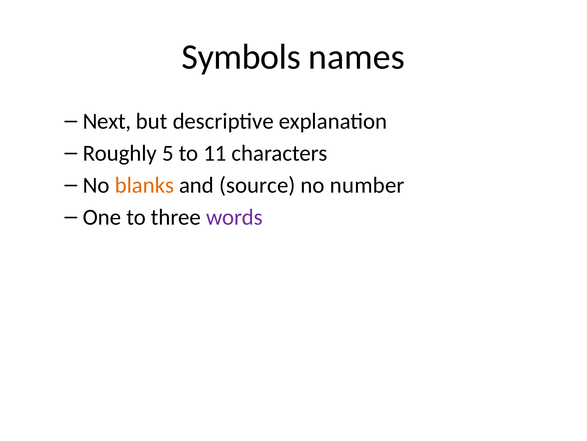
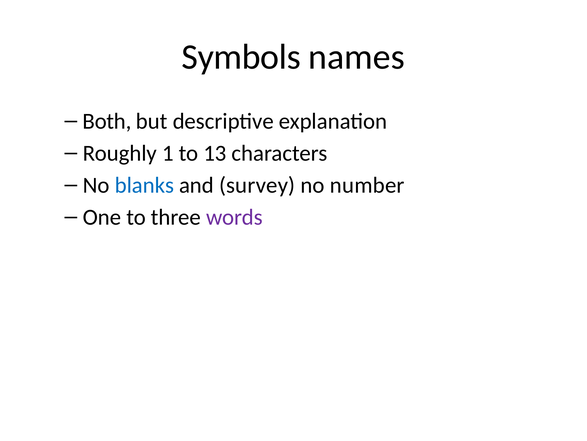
Next: Next -> Both (107, 121)
5: 5 -> 1 (168, 153)
11: 11 -> 13 (215, 153)
blanks colour: orange -> blue (144, 185)
source: source -> survey (257, 185)
